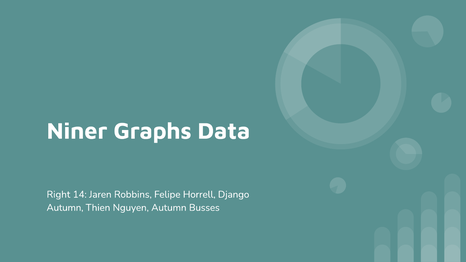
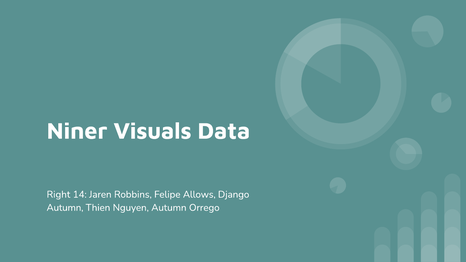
Graphs: Graphs -> Visuals (153, 131)
Horrell: Horrell -> Allows (199, 195)
Busses: Busses -> Orrego (204, 208)
